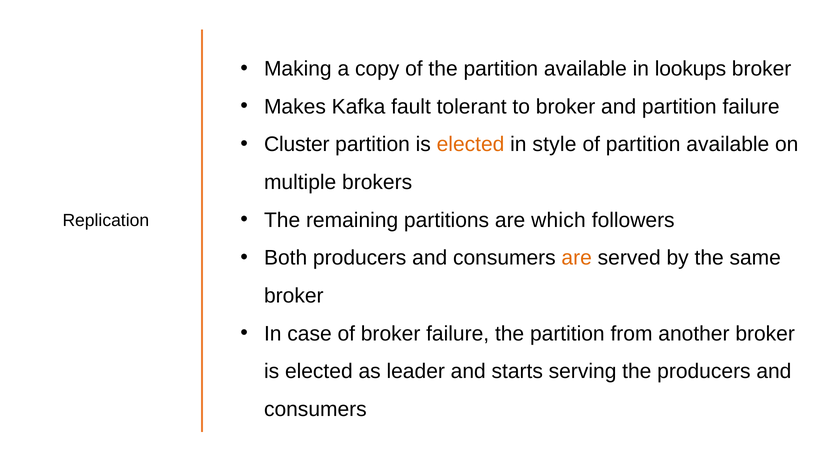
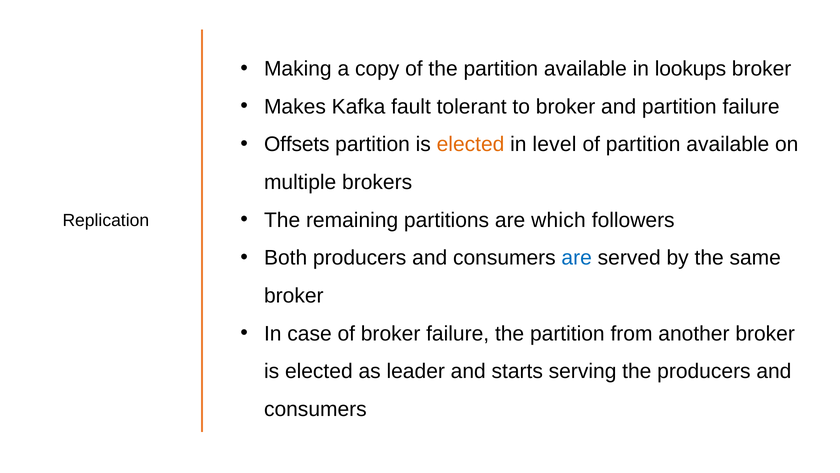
Cluster: Cluster -> Offsets (297, 144)
style: style -> level (554, 144)
are colour: orange -> blue (577, 258)
